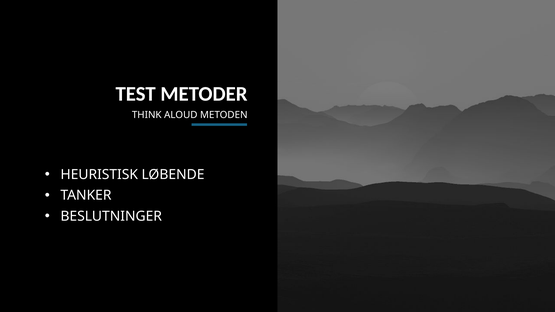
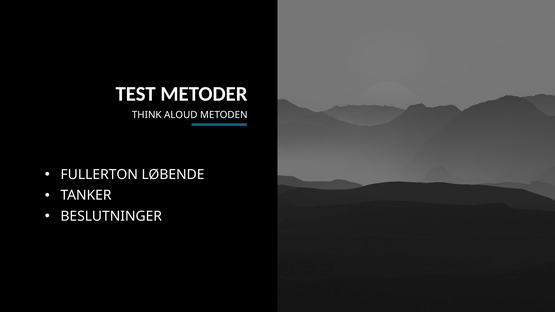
HEURISTISK: HEURISTISK -> FULLERTON (99, 175)
